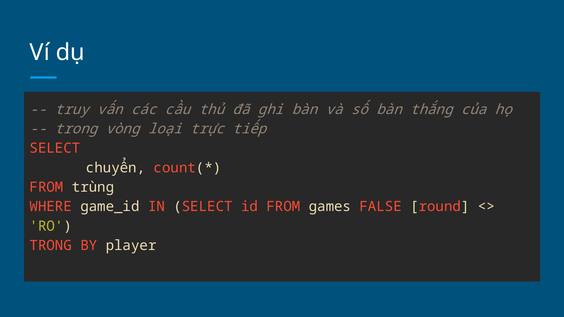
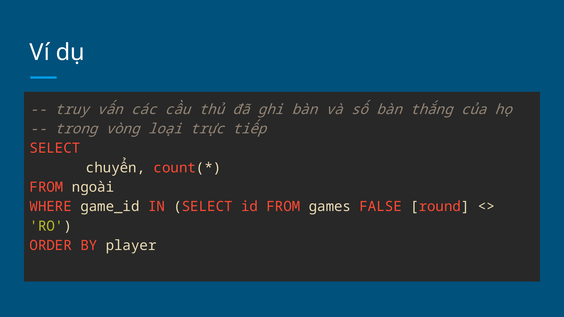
trùng: trùng -> ngoài (93, 187)
TRONG: TRONG -> ORDER (51, 246)
